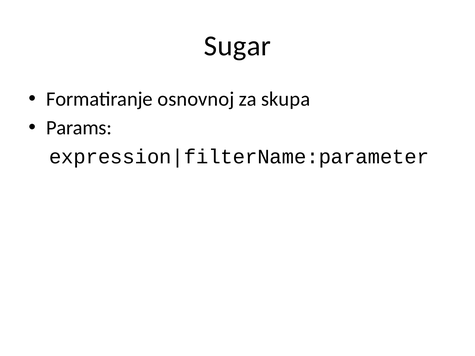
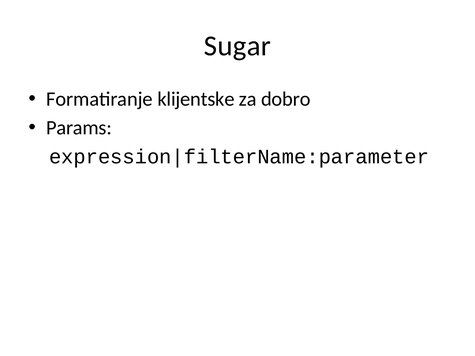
osnovnoj: osnovnoj -> klijentske (196, 99)
skupa: skupa -> dobro (286, 99)
